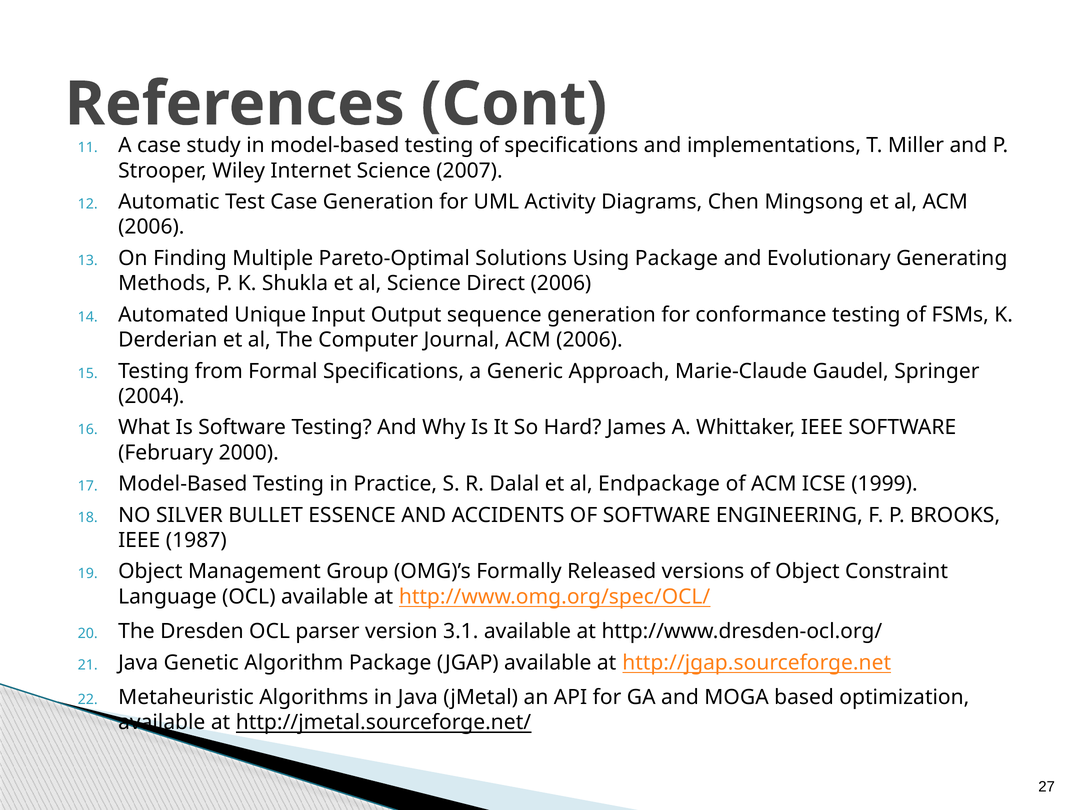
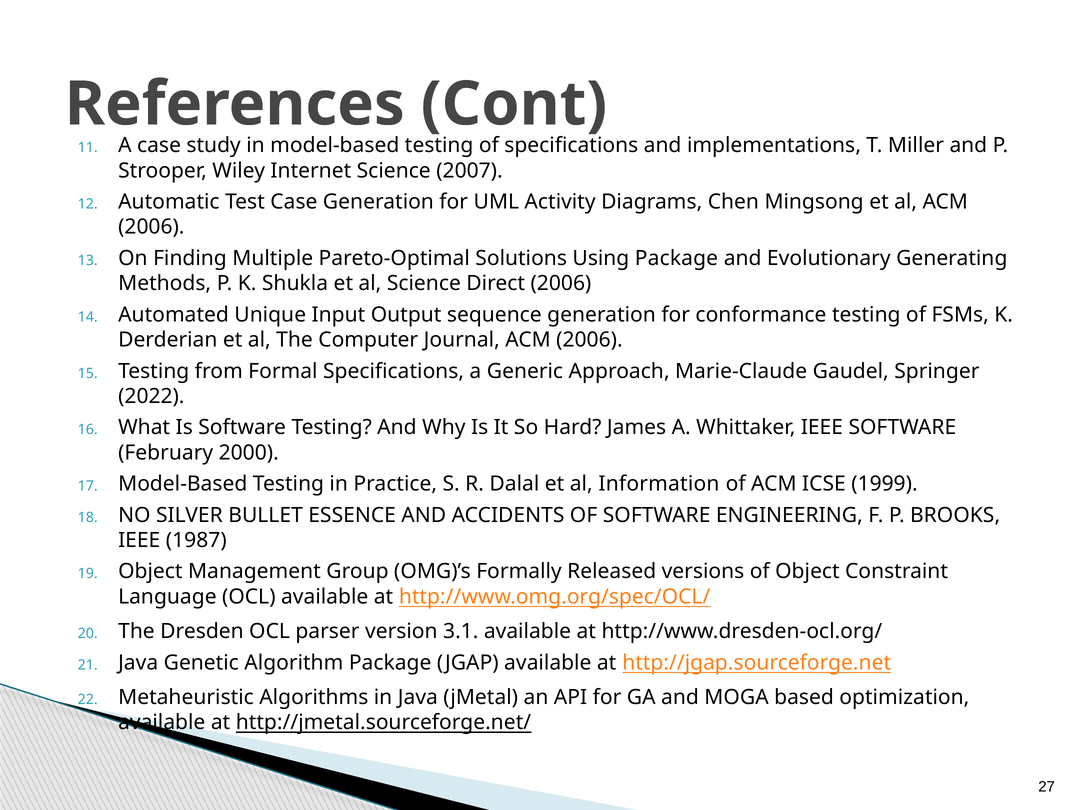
2004: 2004 -> 2022 (151, 397)
Endpackage: Endpackage -> Information (659, 484)
